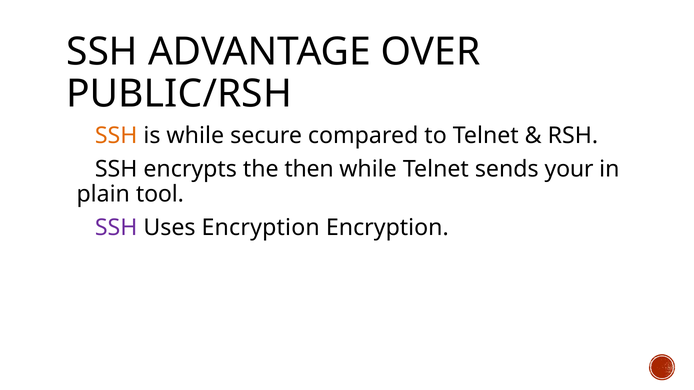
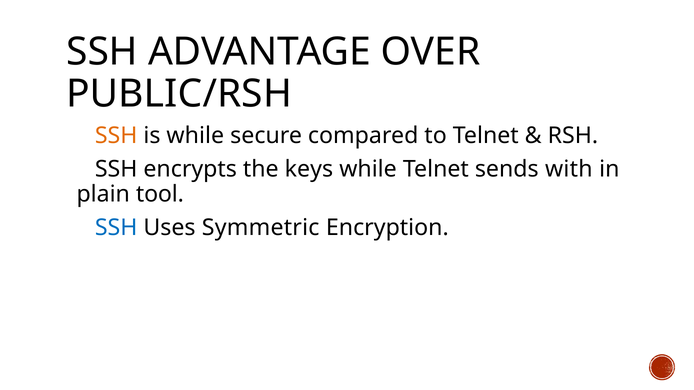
then: then -> keys (309, 169)
your: your -> with (569, 169)
SSH colour: purple -> blue (116, 228)
Uses Encryption: Encryption -> Symmetric (261, 228)
